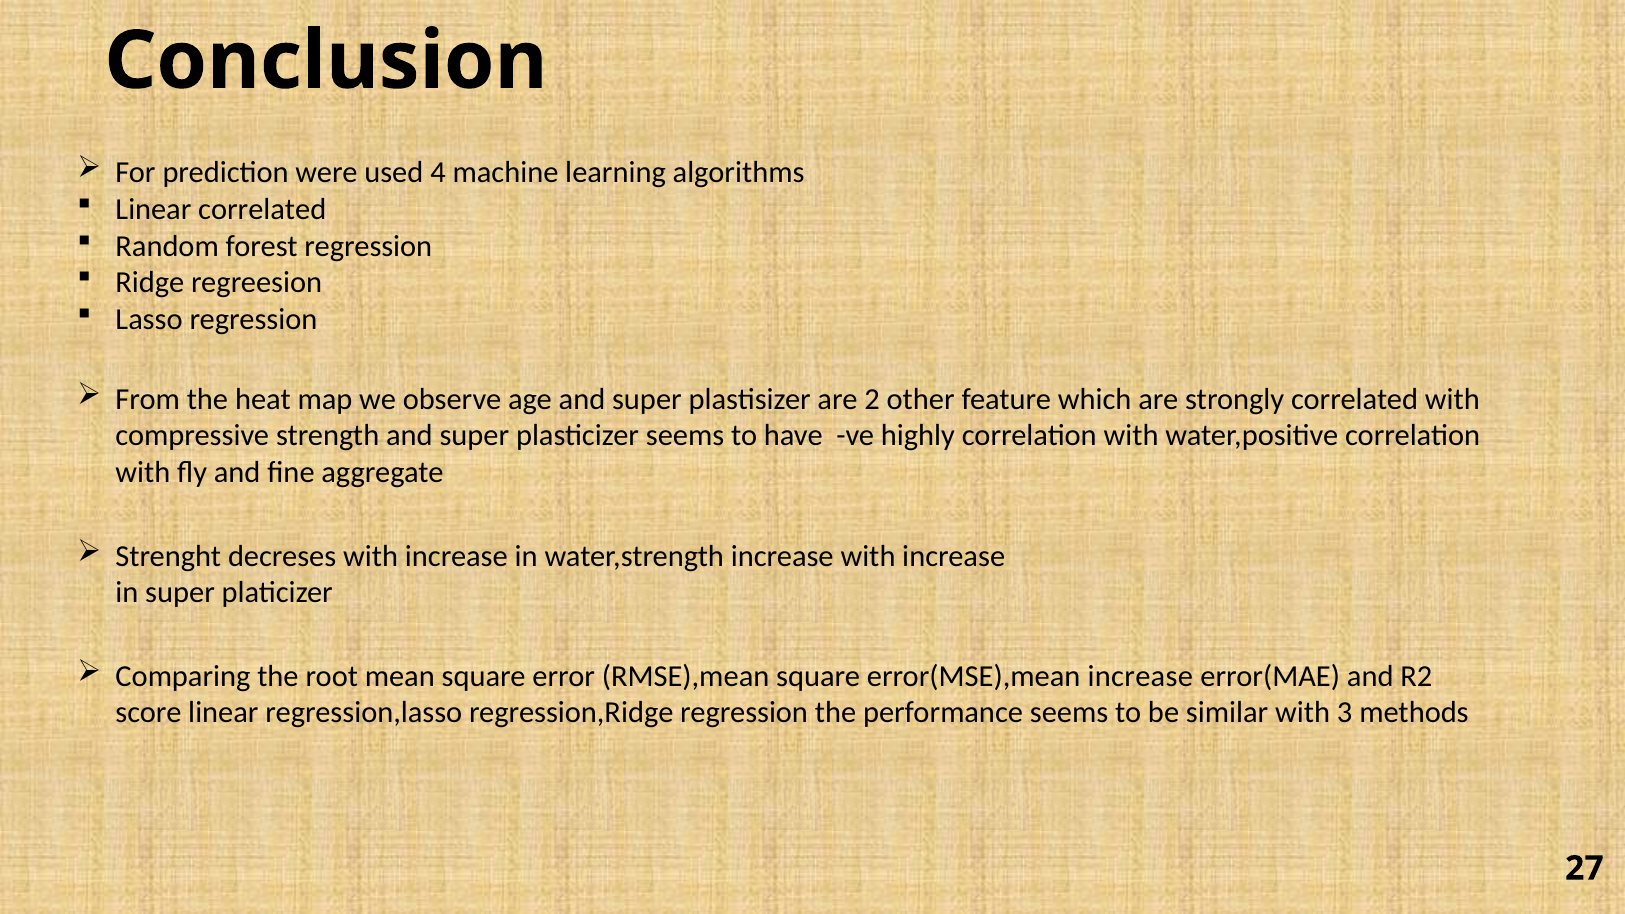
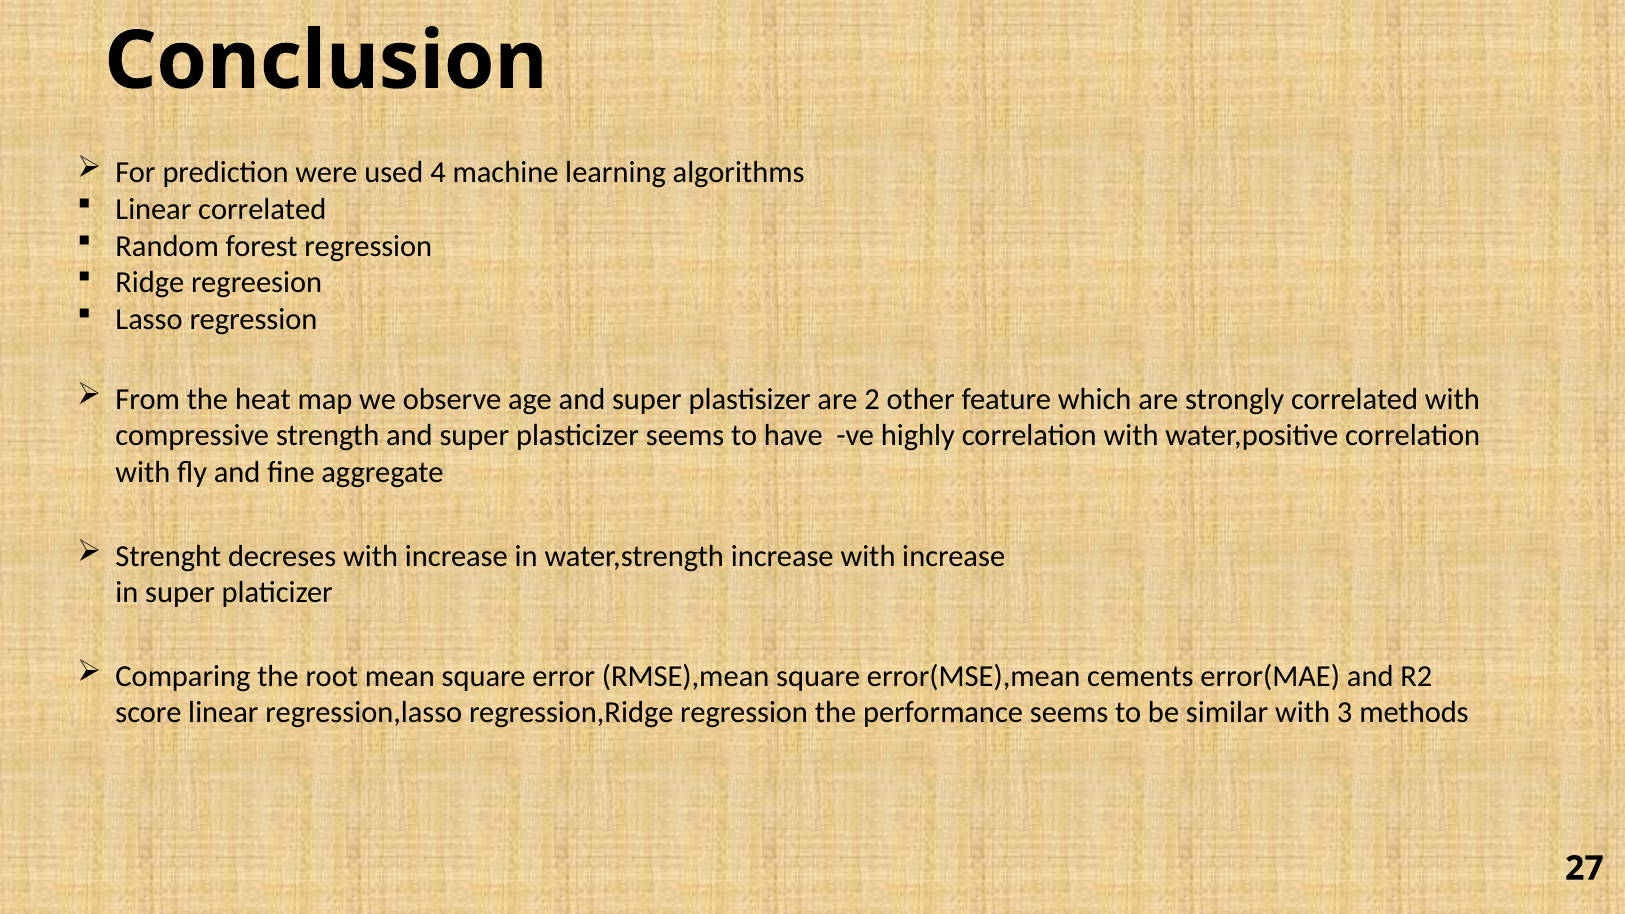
error(MSE),mean increase: increase -> cements (1140, 676)
